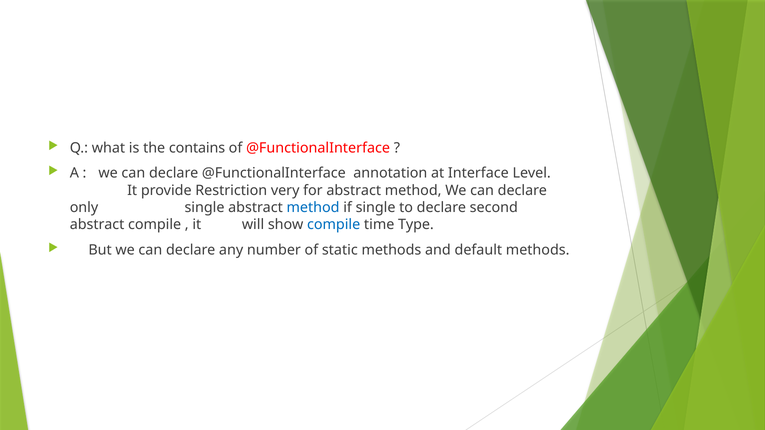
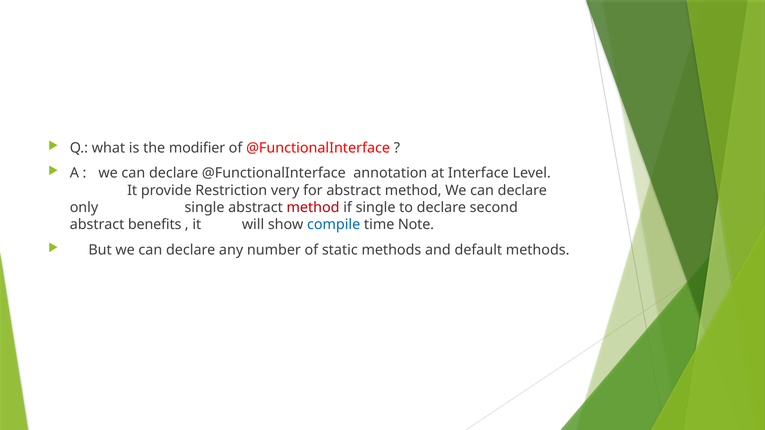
contains: contains -> modifier (197, 148)
method colour: blue -> red (313, 208)
abstract compile: compile -> benefits (155, 225)
Type: Type -> Note (416, 225)
